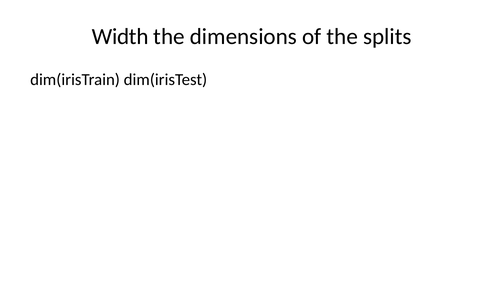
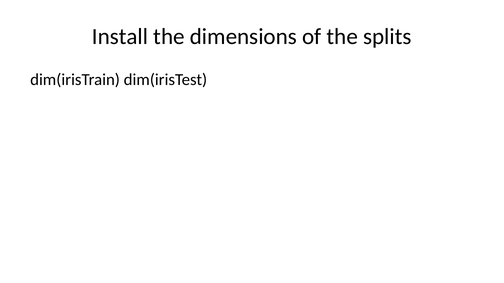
Width: Width -> Install (120, 37)
